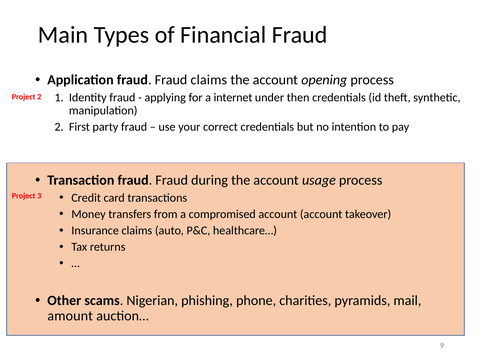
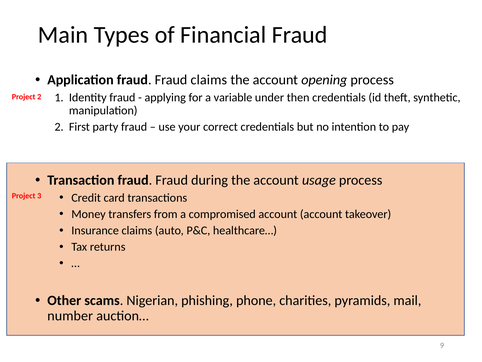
internet: internet -> variable (233, 97)
amount: amount -> number (70, 315)
